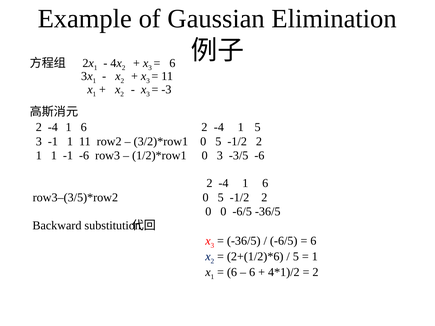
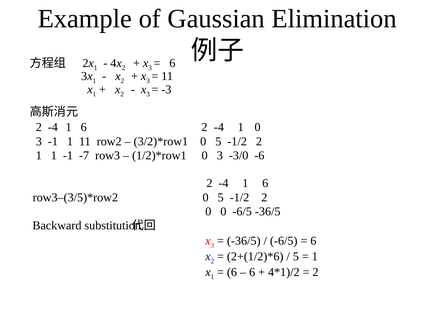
1 5: 5 -> 0 (258, 127)
-1 -6: -6 -> -7 (84, 156)
-3/5: -3/5 -> -3/0 (239, 156)
